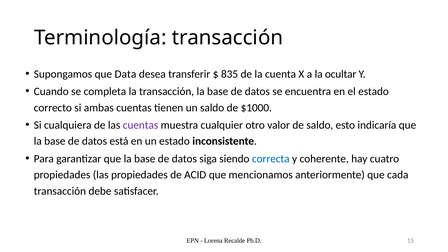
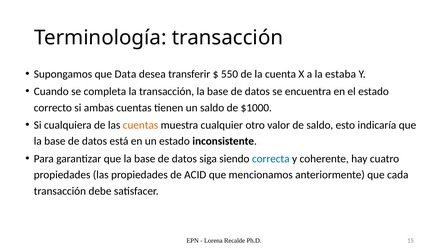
835: 835 -> 550 (230, 74)
ocultar: ocultar -> estaba (341, 74)
cuentas colour: purple -> orange (141, 125)
